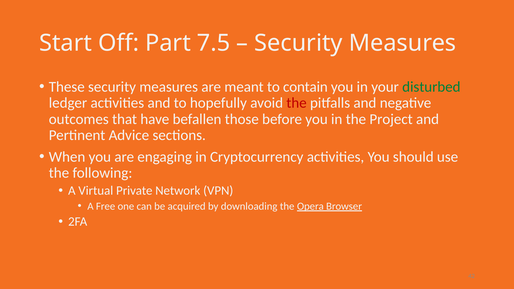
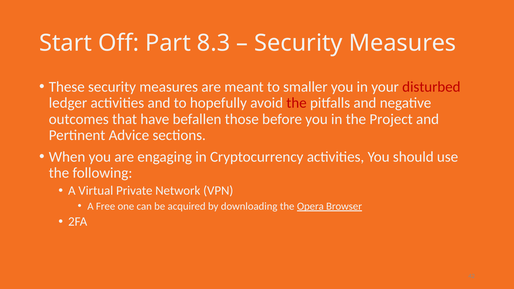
7.5: 7.5 -> 8.3 (214, 43)
contain: contain -> smaller (305, 87)
disturbed colour: green -> red (431, 87)
